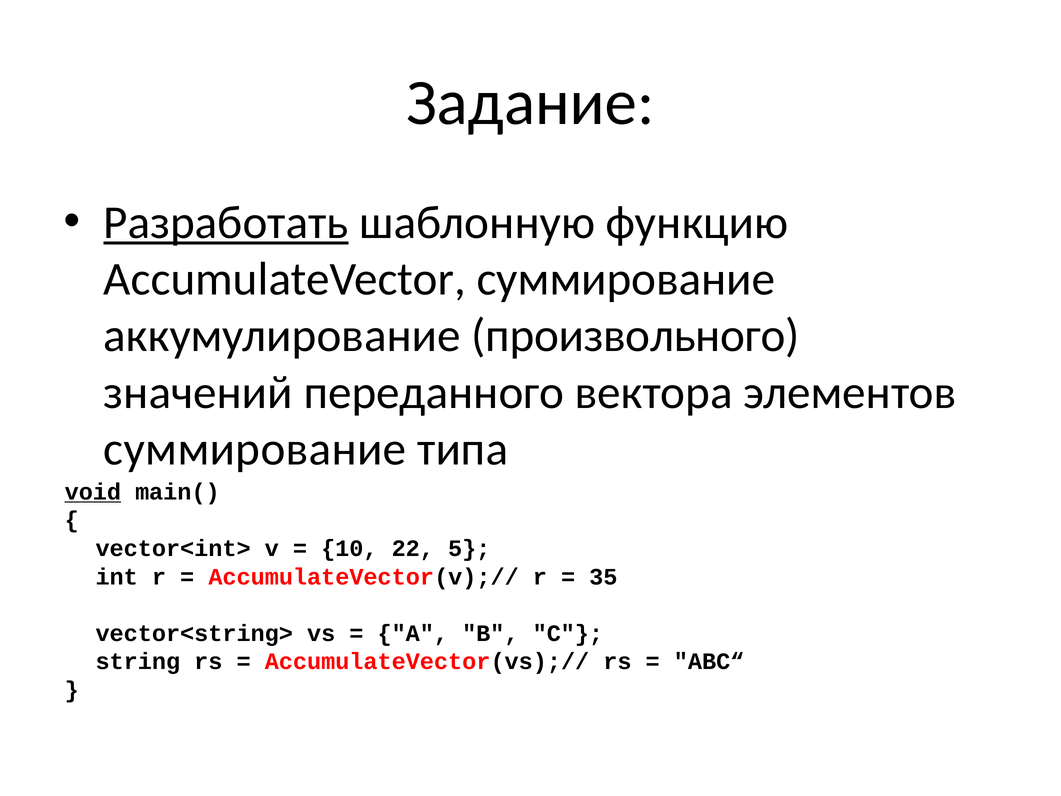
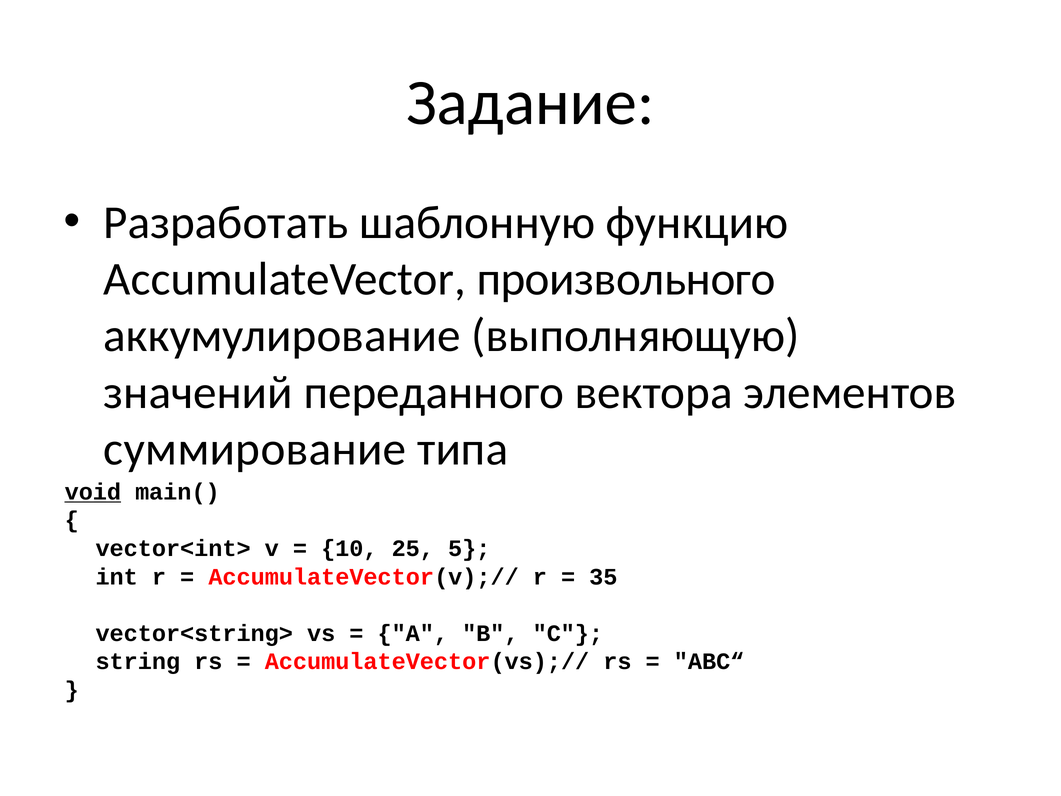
Разработать underline: present -> none (226, 223)
AccumulateVector суммирование: суммирование -> произвольного (626, 279)
произвольного: произвольного -> выполняющую (635, 336)
22: 22 -> 25 (413, 548)
